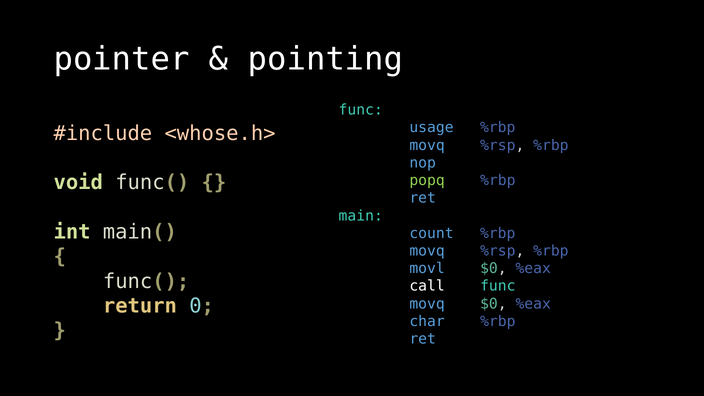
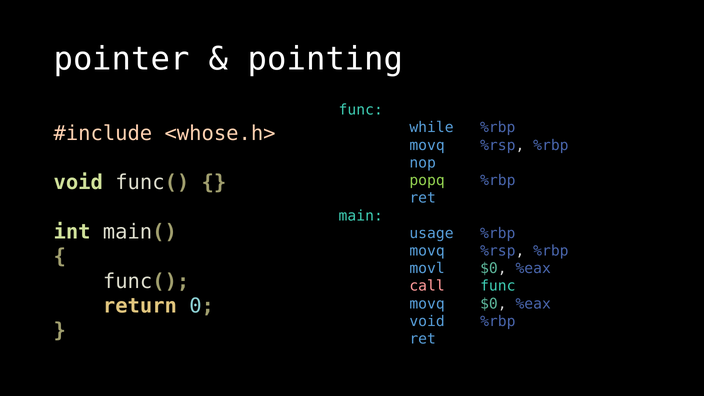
usage: usage -> while (431, 128)
count: count -> usage (431, 233)
call colour: white -> pink (427, 286)
char: char -> void (427, 321)
